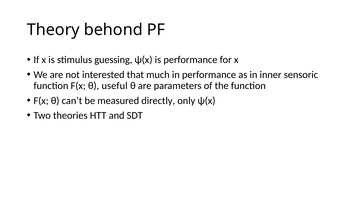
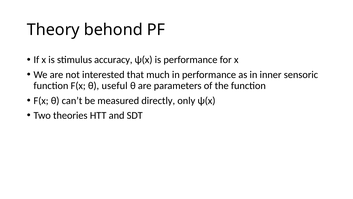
guessing: guessing -> accuracy (113, 60)
